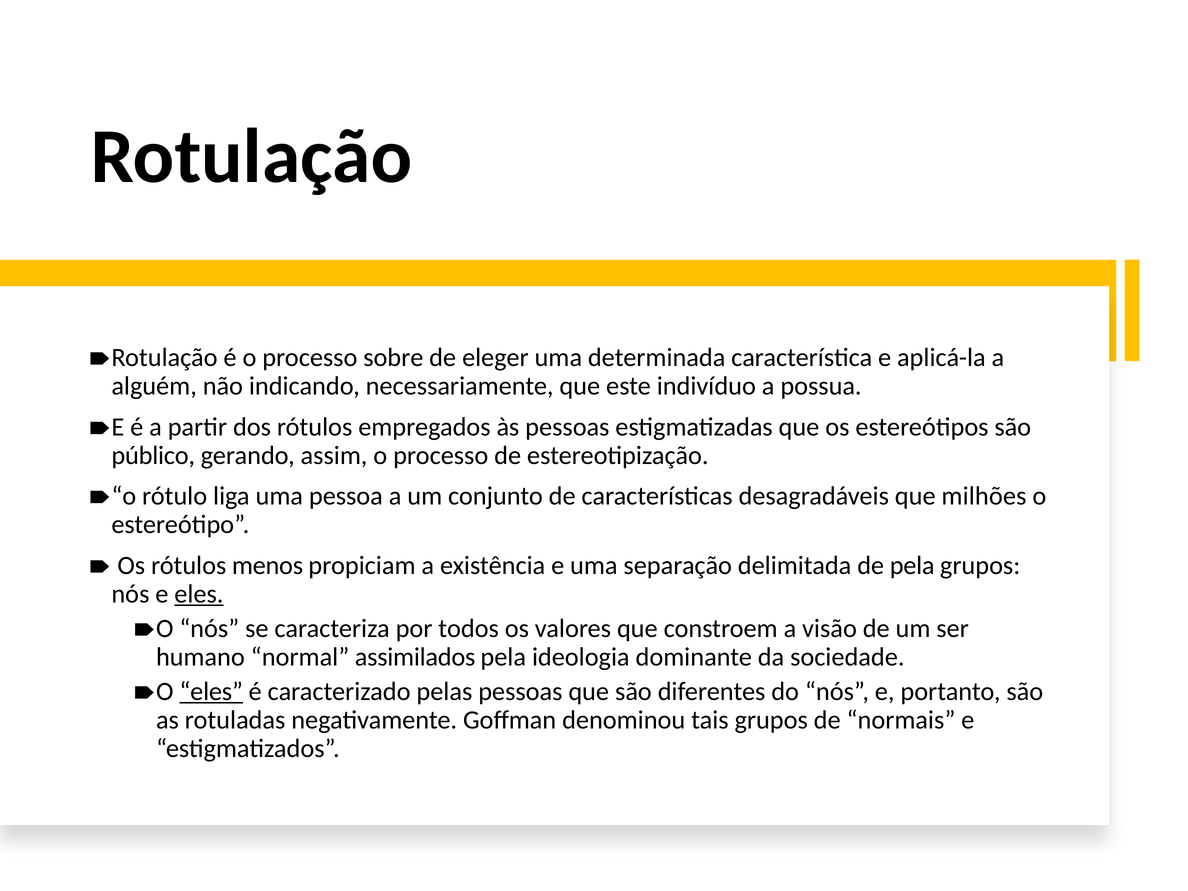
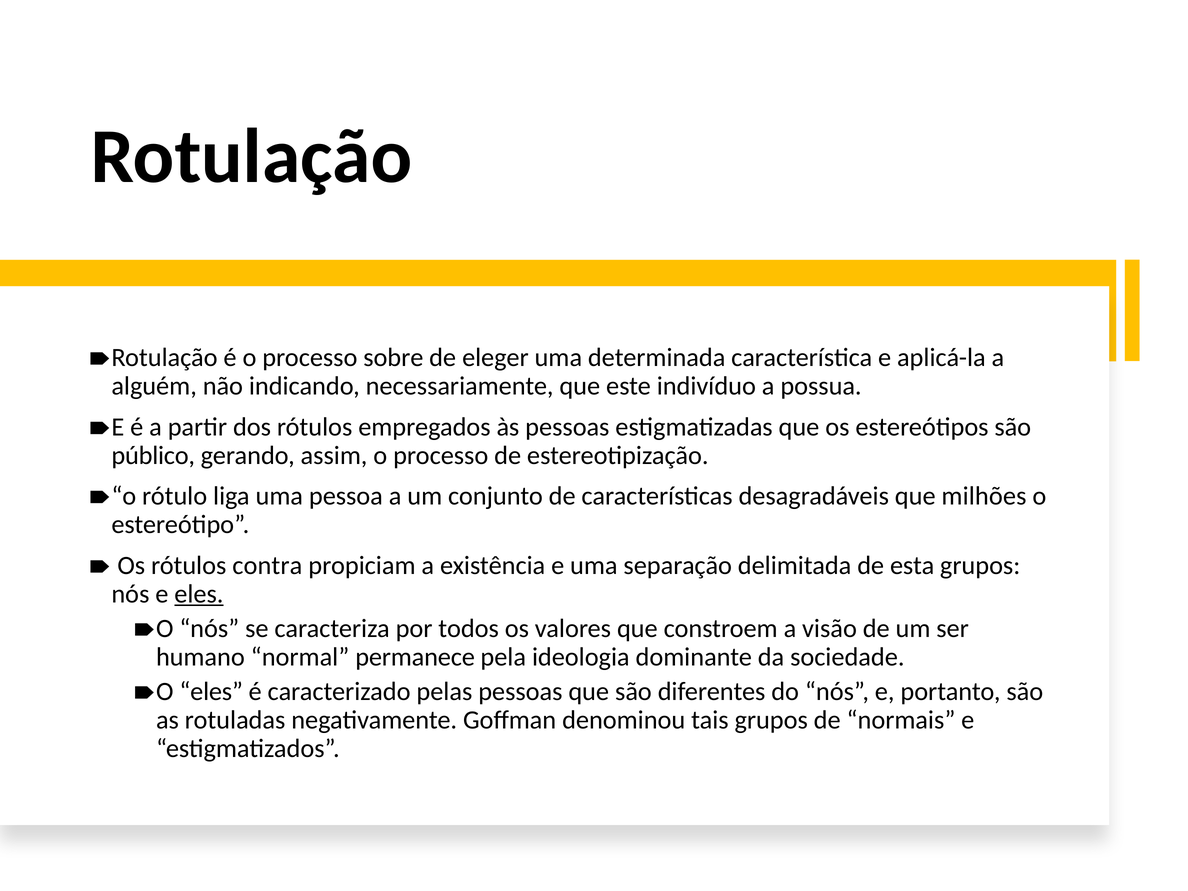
menos: menos -> contra (267, 566)
de pela: pela -> esta (912, 566)
assimilados: assimilados -> permanece (415, 657)
eles underline: present -> none (211, 692)
